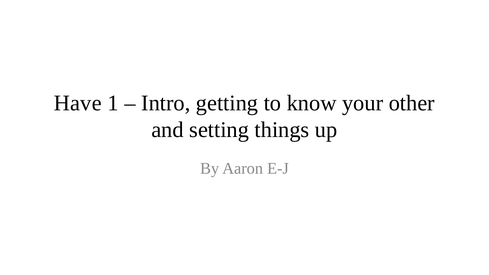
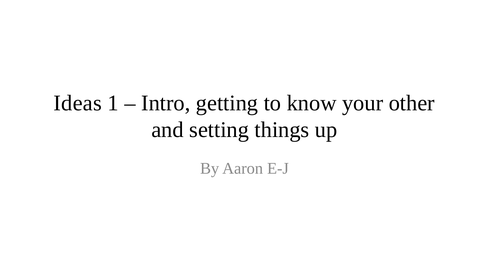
Have: Have -> Ideas (78, 103)
